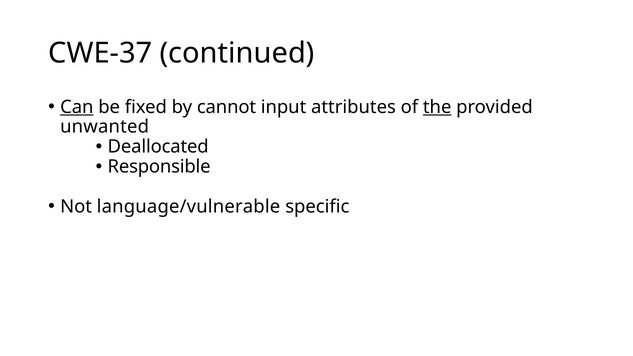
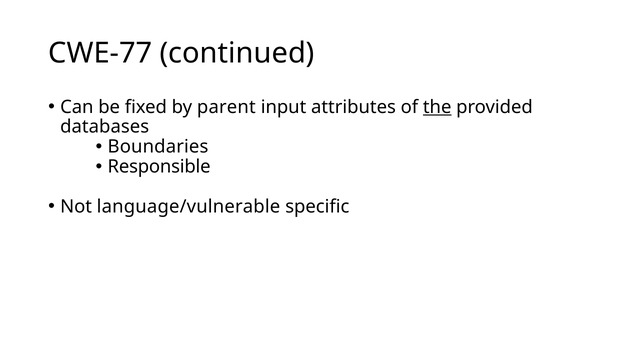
CWE-37: CWE-37 -> CWE-77 (100, 53)
Can underline: present -> none (77, 107)
cannot: cannot -> parent (226, 107)
unwanted: unwanted -> databases (105, 127)
Deallocated: Deallocated -> Boundaries (158, 147)
